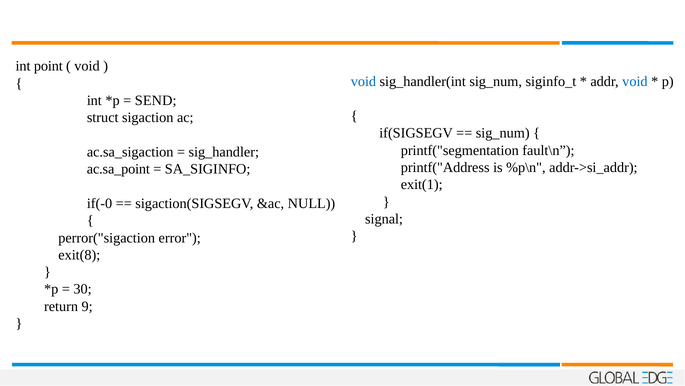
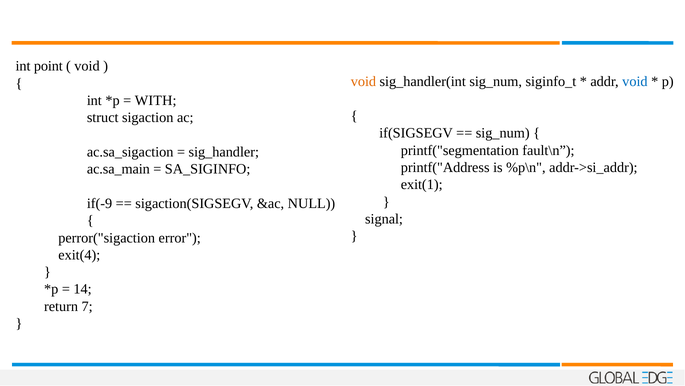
void colour: blue -> orange (363, 82)
SEND: SEND -> WITH (156, 100)
ac.sa_point: ac.sa_point -> ac.sa_main (118, 169)
if(-0: if(-0 -> if(-9 (100, 203)
exit(8: exit(8 -> exit(4 (79, 254)
30: 30 -> 14 (83, 289)
9: 9 -> 7 (87, 306)
